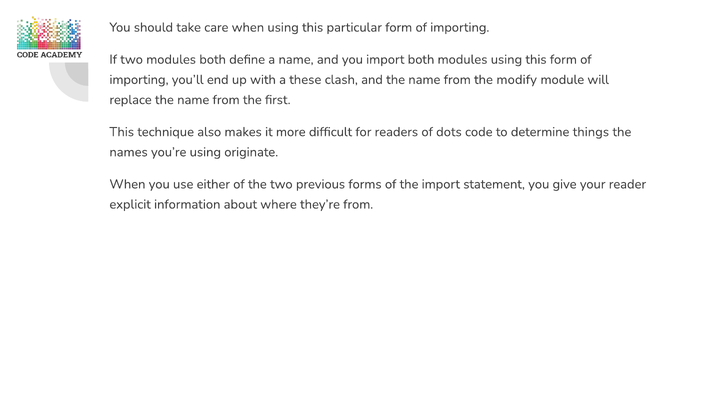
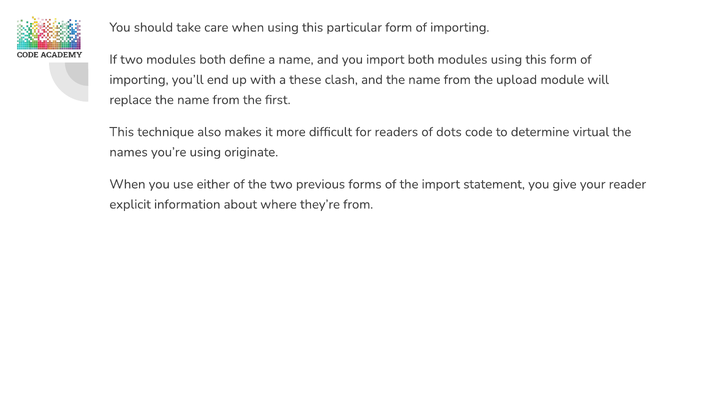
modify: modify -> upload (517, 80)
things: things -> virtual (591, 132)
